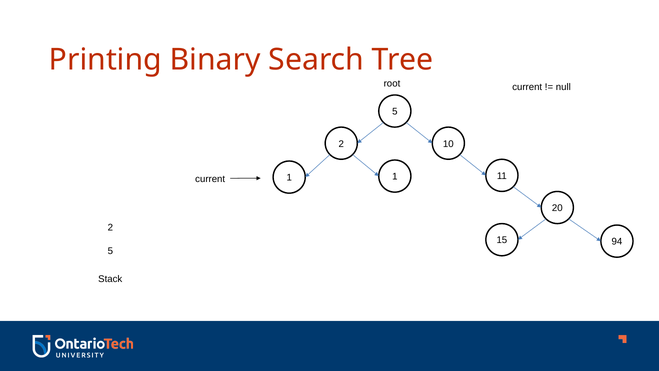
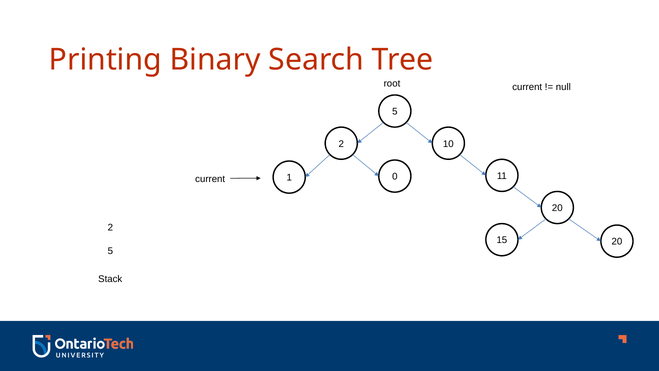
1 1: 1 -> 0 (395, 177)
15 94: 94 -> 20 (617, 242)
